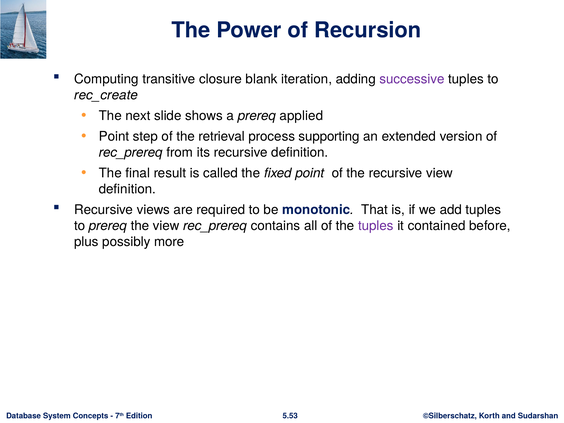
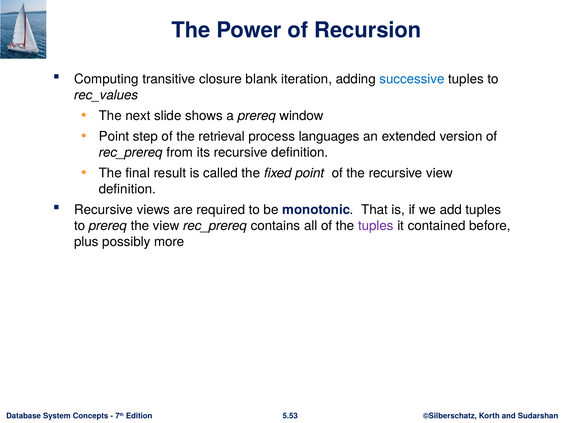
successive colour: purple -> blue (412, 79)
rec_create: rec_create -> rec_values (106, 95)
applied: applied -> window (301, 116)
supporting: supporting -> languages (329, 136)
